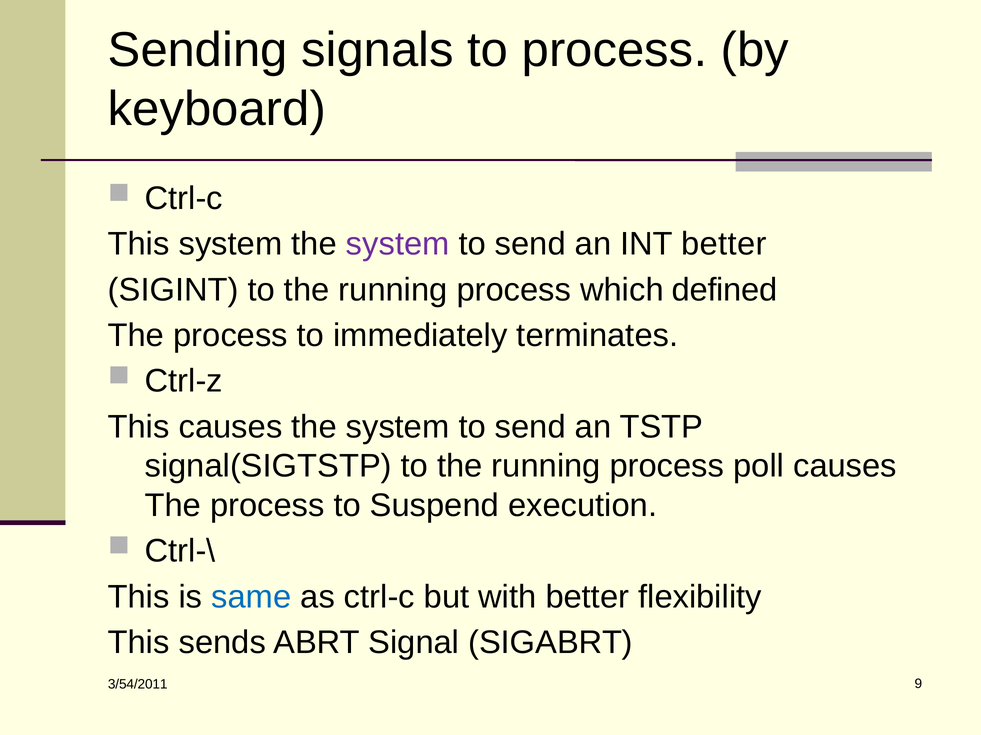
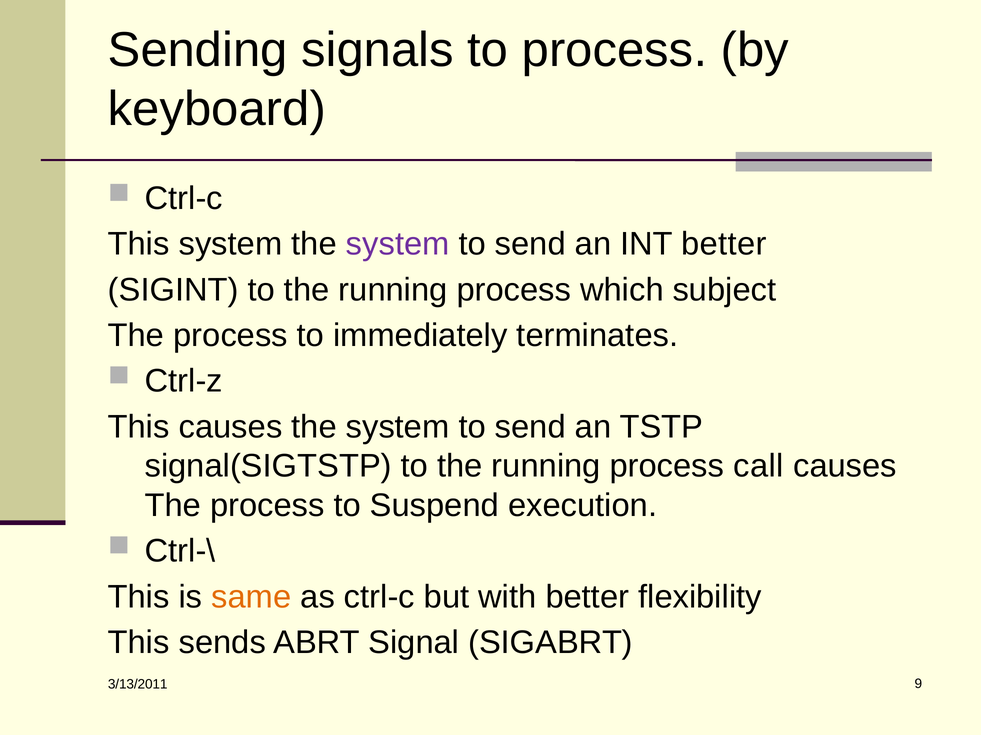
defined: defined -> subject (724, 290)
poll: poll -> call (758, 467)
same colour: blue -> orange (251, 597)
3/54/2011: 3/54/2011 -> 3/13/2011 (138, 685)
